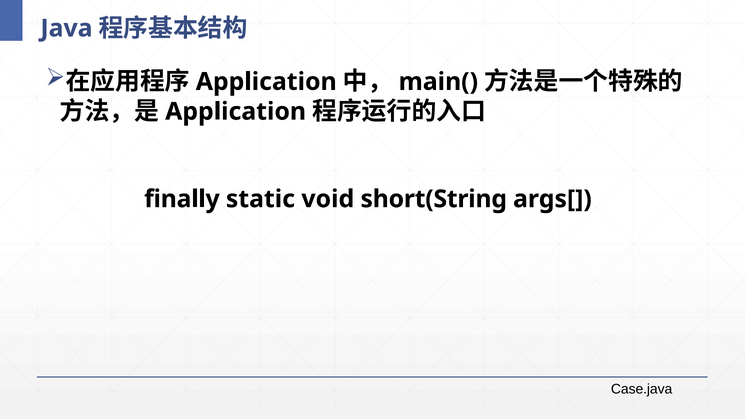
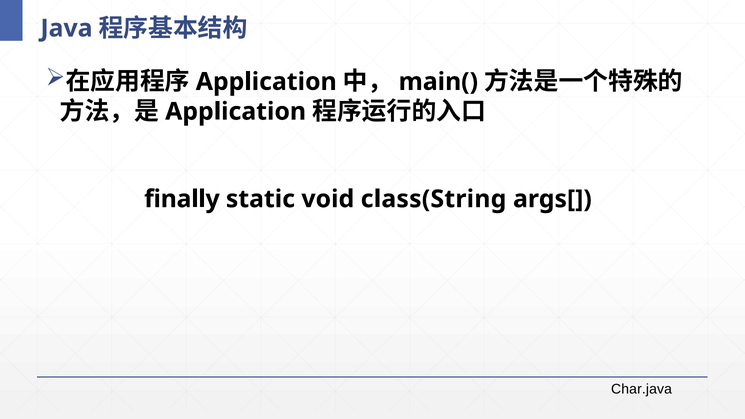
short(String: short(String -> class(String (434, 199)
Case.java: Case.java -> Char.java (642, 389)
